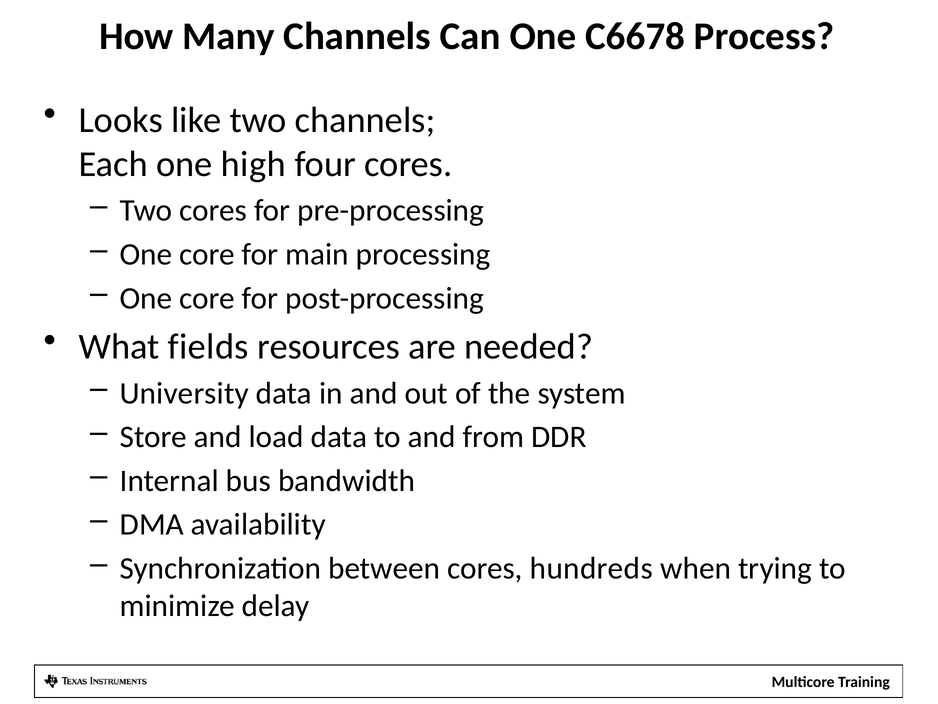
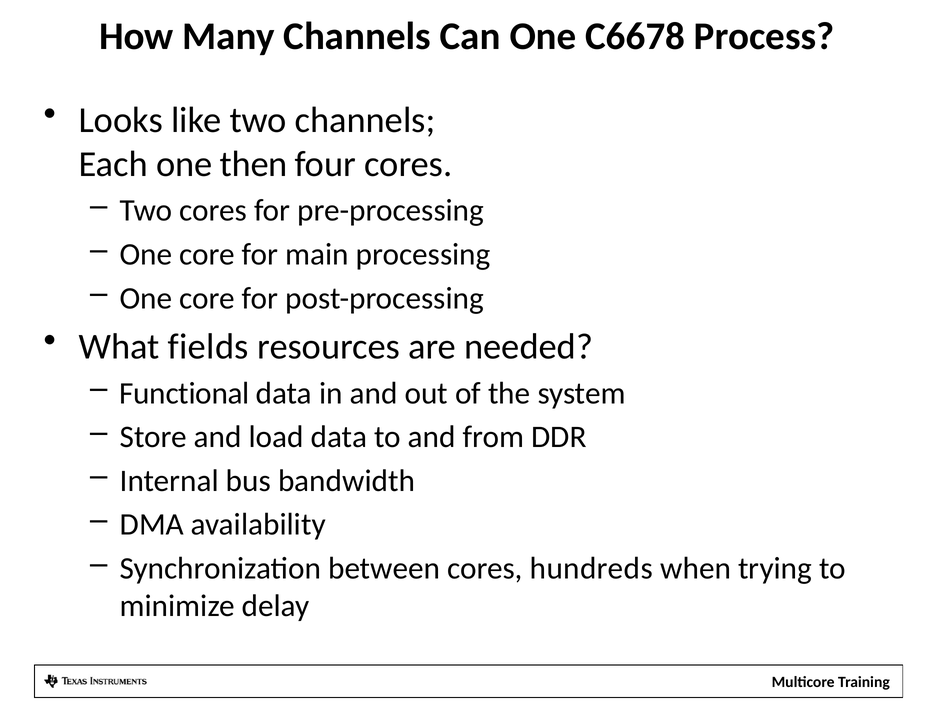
high: high -> then (254, 164)
University: University -> Functional (184, 393)
